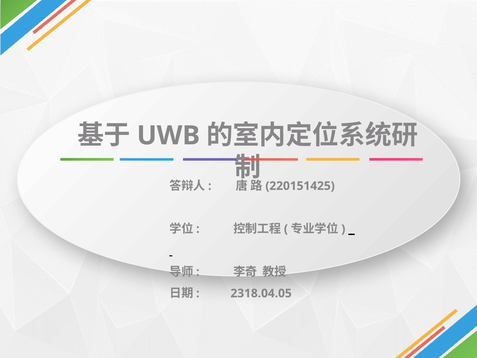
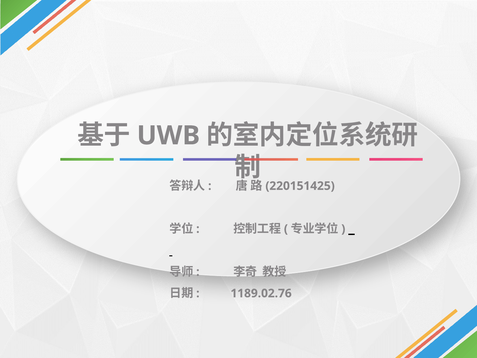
2318.04.05: 2318.04.05 -> 1189.02.76 (261, 293)
